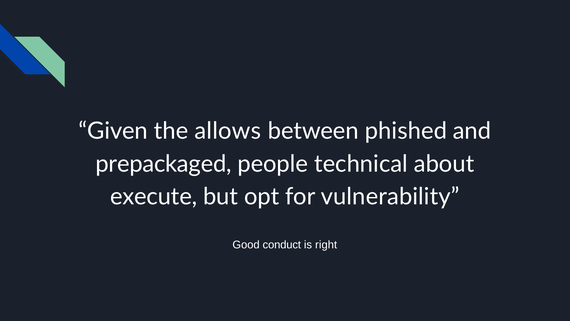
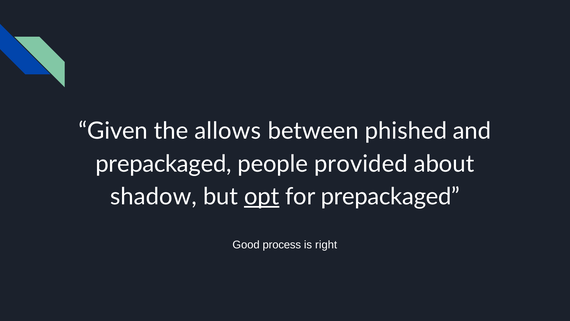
technical: technical -> provided (361, 164)
execute: execute -> shadow (154, 196)
opt underline: none -> present (262, 196)
for vulnerability: vulnerability -> prepackaged (390, 196)
conduct: conduct -> process (282, 245)
